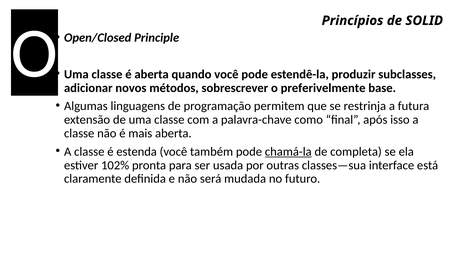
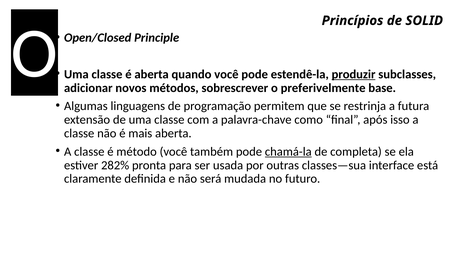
produzir underline: none -> present (354, 74)
estenda: estenda -> método (137, 152)
102%: 102% -> 282% (115, 165)
